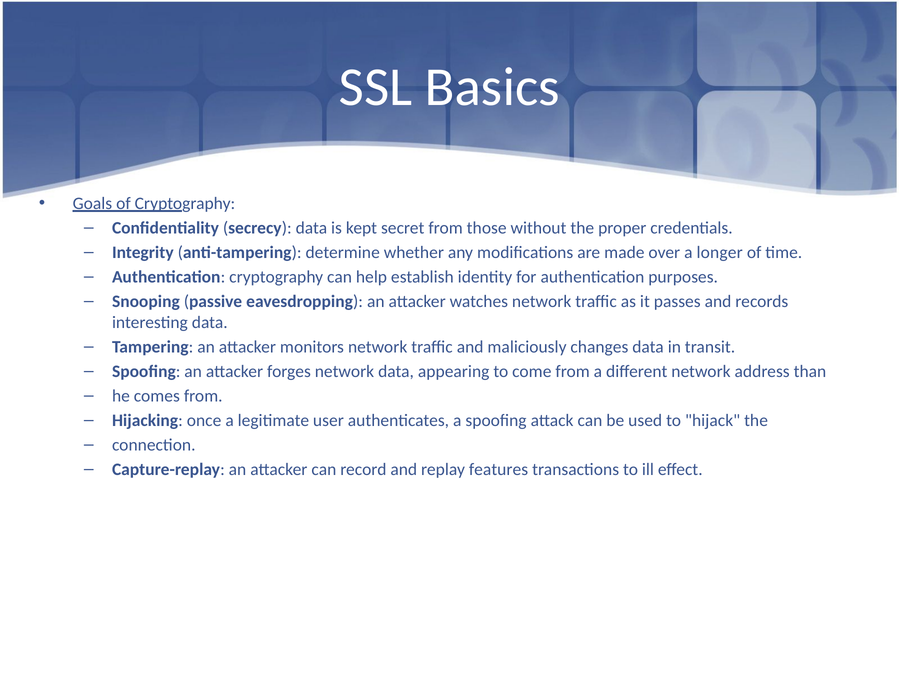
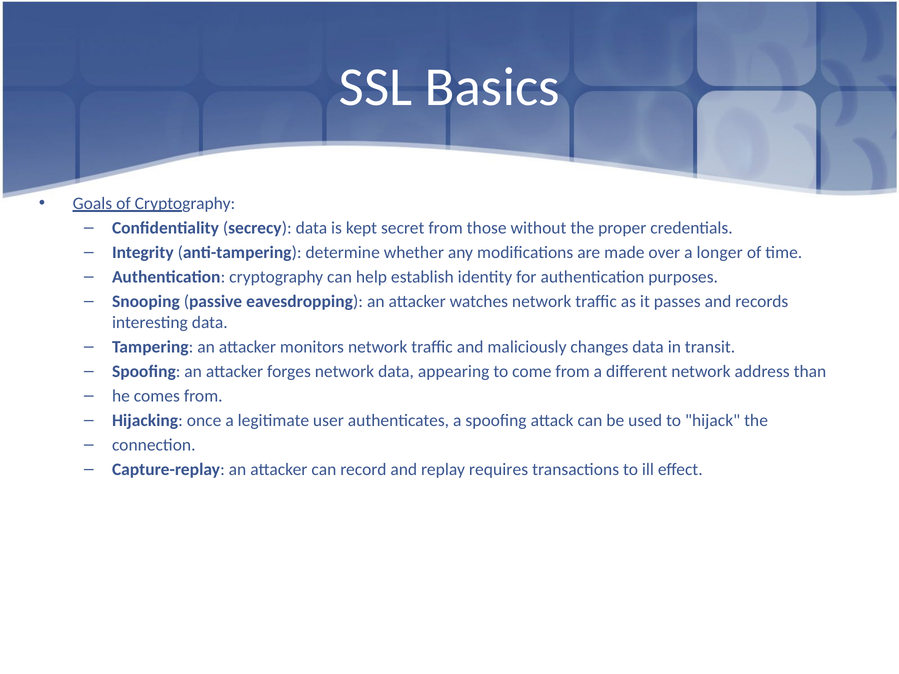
features: features -> requires (498, 469)
